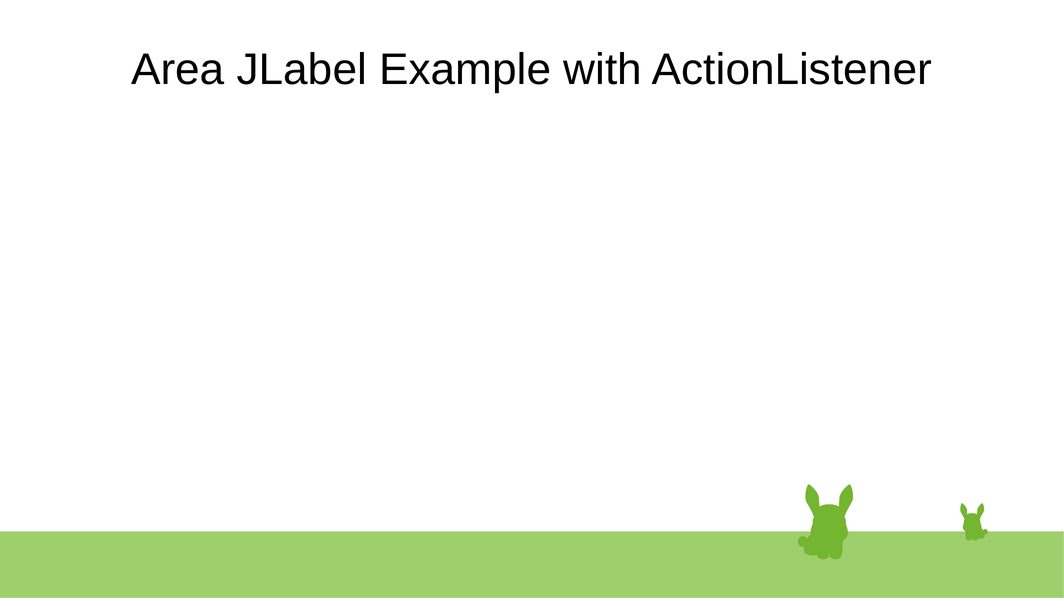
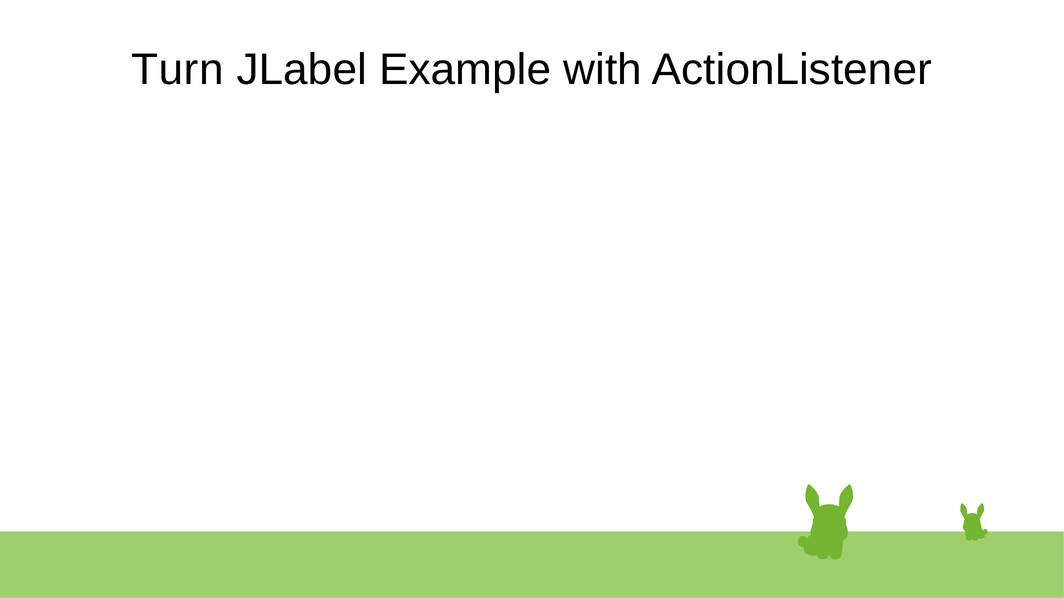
Area: Area -> Turn (178, 69)
